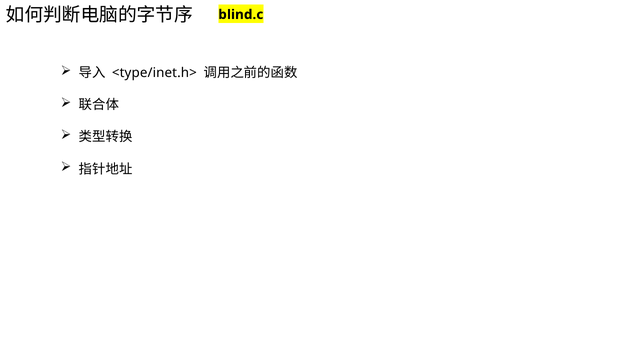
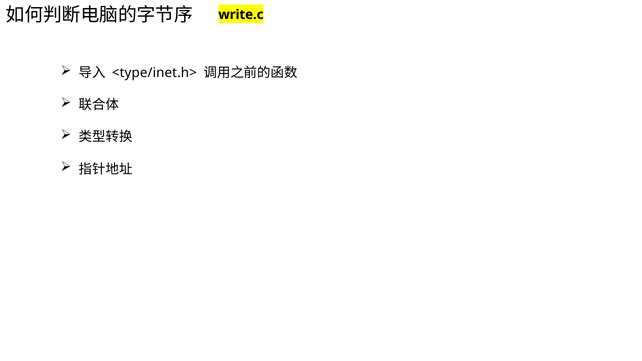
blind.c: blind.c -> write.c (241, 15)
